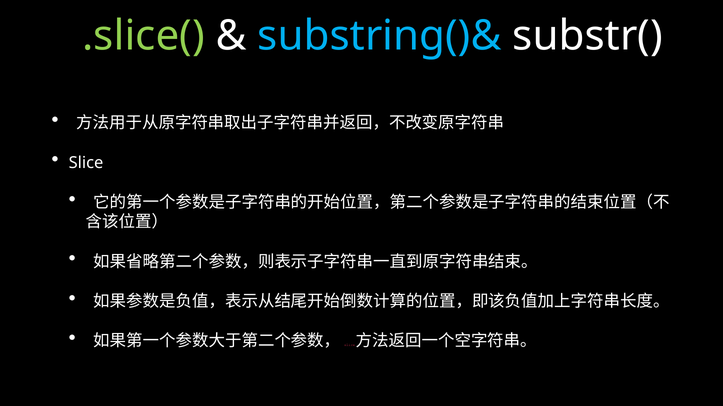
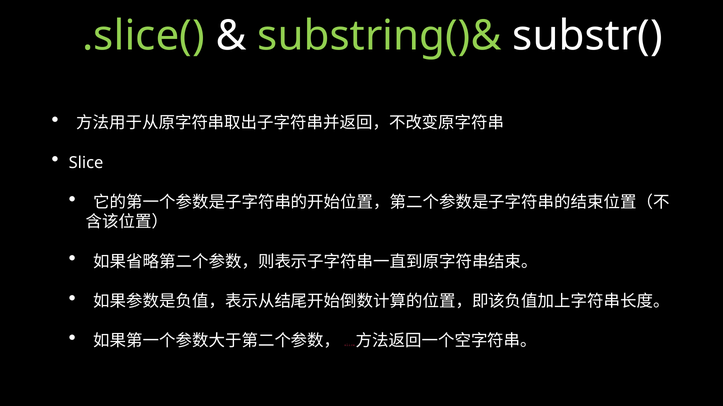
substring()& colour: light blue -> light green (379, 36)
